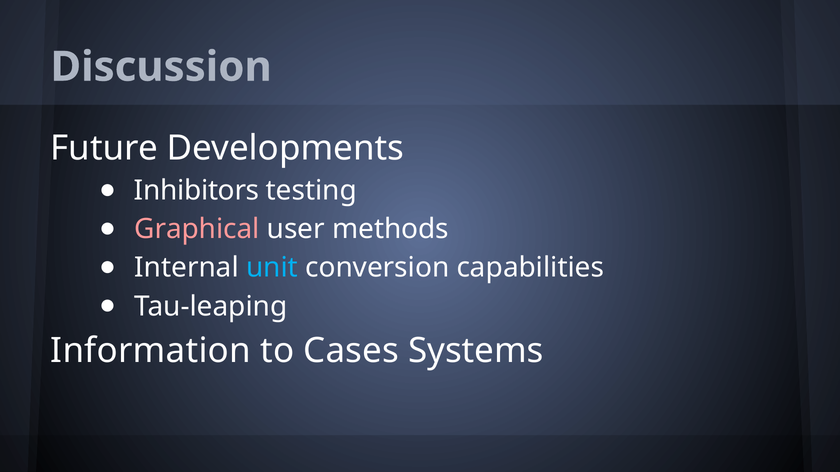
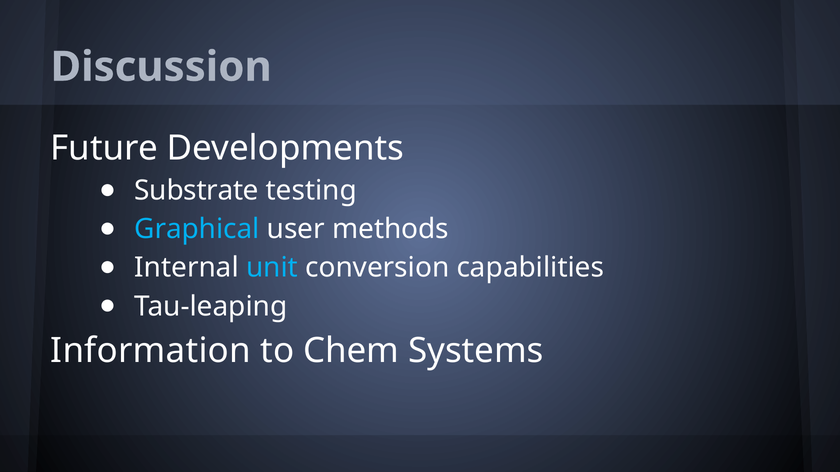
Inhibitors: Inhibitors -> Substrate (197, 191)
Graphical colour: pink -> light blue (197, 229)
Cases: Cases -> Chem (351, 351)
